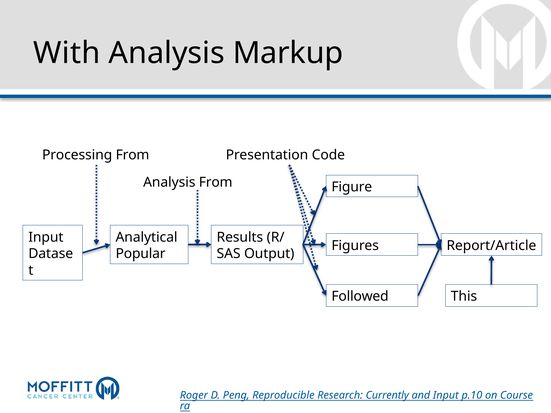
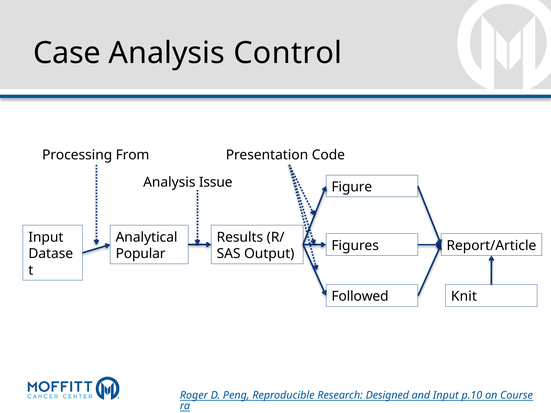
With: With -> Case (67, 53)
Markup: Markup -> Control (288, 53)
Analysis From: From -> Issue (216, 183)
This: This -> Knit (464, 297)
Currently: Currently -> Designed (387, 396)
